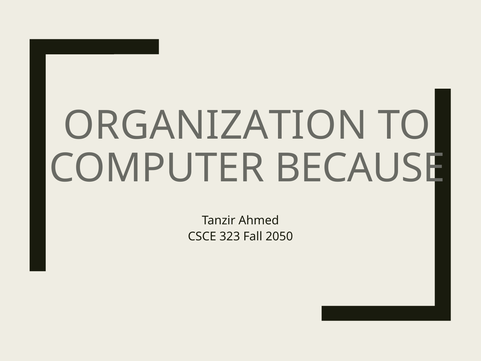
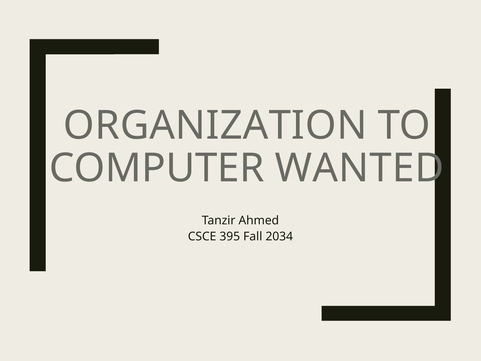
BECAUSE: BECAUSE -> WANTED (360, 168)
323: 323 -> 395 (230, 236)
2050: 2050 -> 2034 (279, 236)
